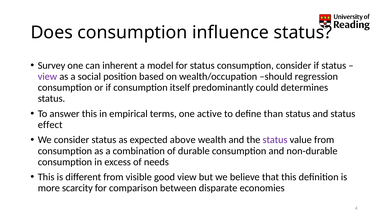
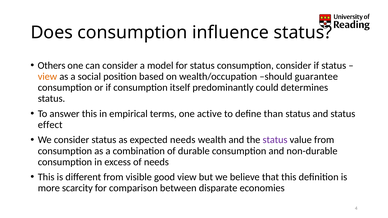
Survey: Survey -> Others (52, 66)
can inherent: inherent -> consider (120, 66)
view colour: purple -> orange (47, 77)
regression: regression -> guarantee (316, 77)
expected above: above -> needs (183, 140)
